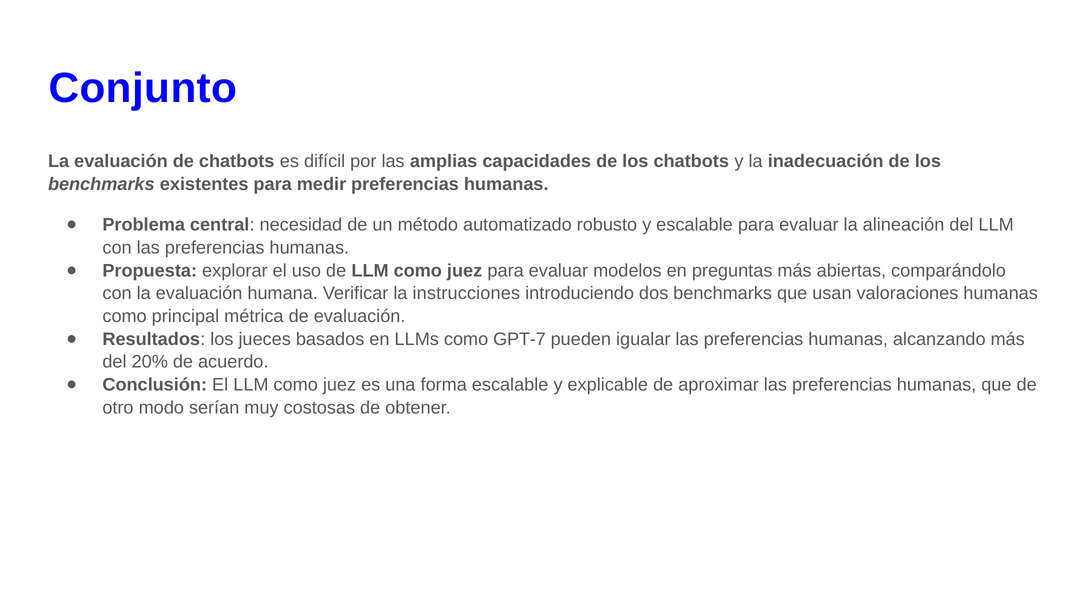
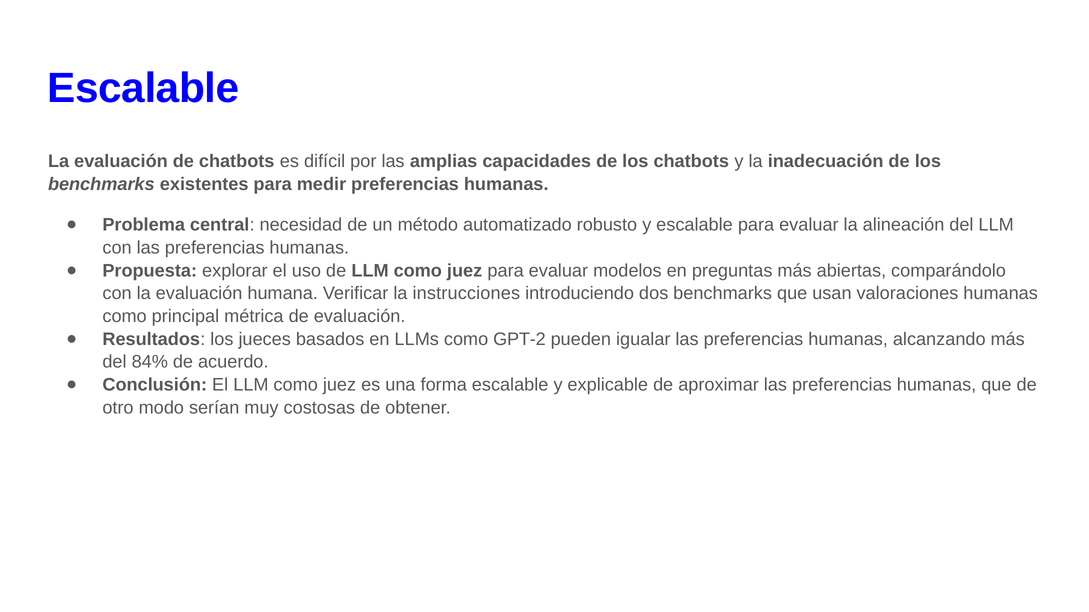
Conjunto: Conjunto -> Escalable (143, 88)
GPT-7: GPT-7 -> GPT-2 (519, 339)
20%: 20% -> 84% (150, 362)
